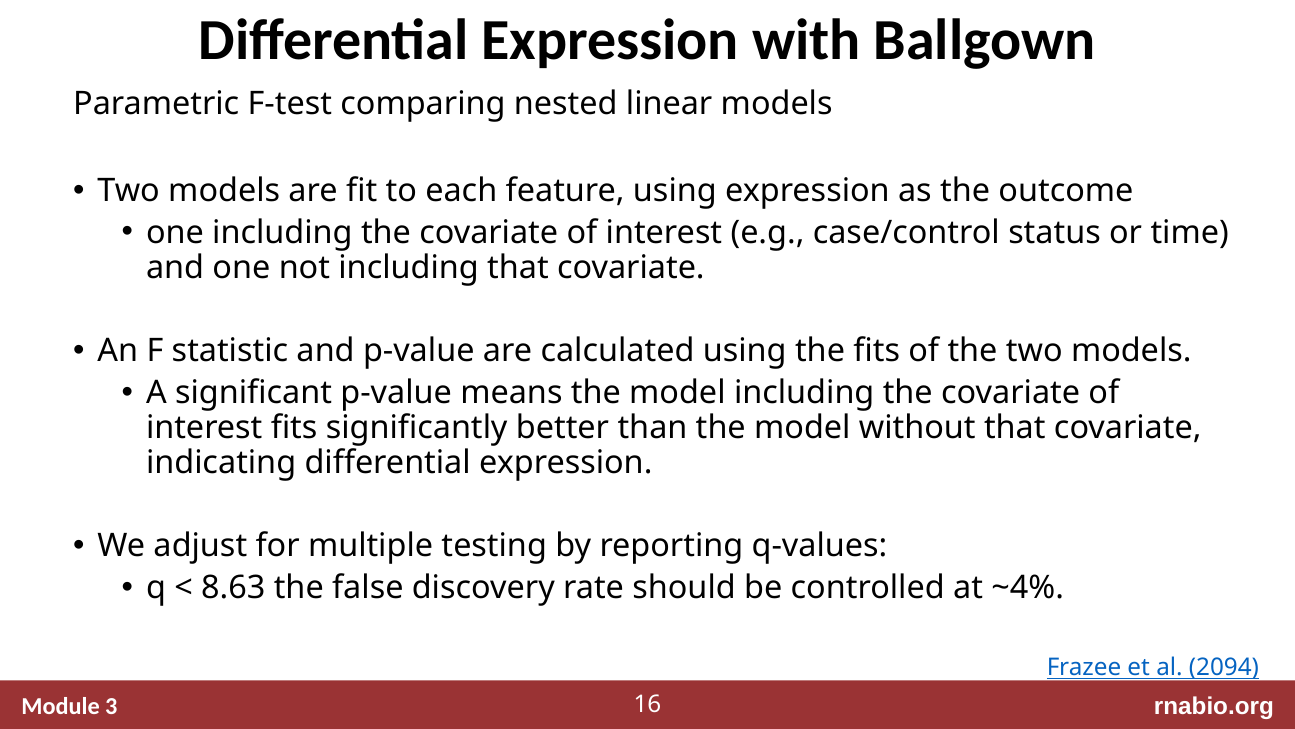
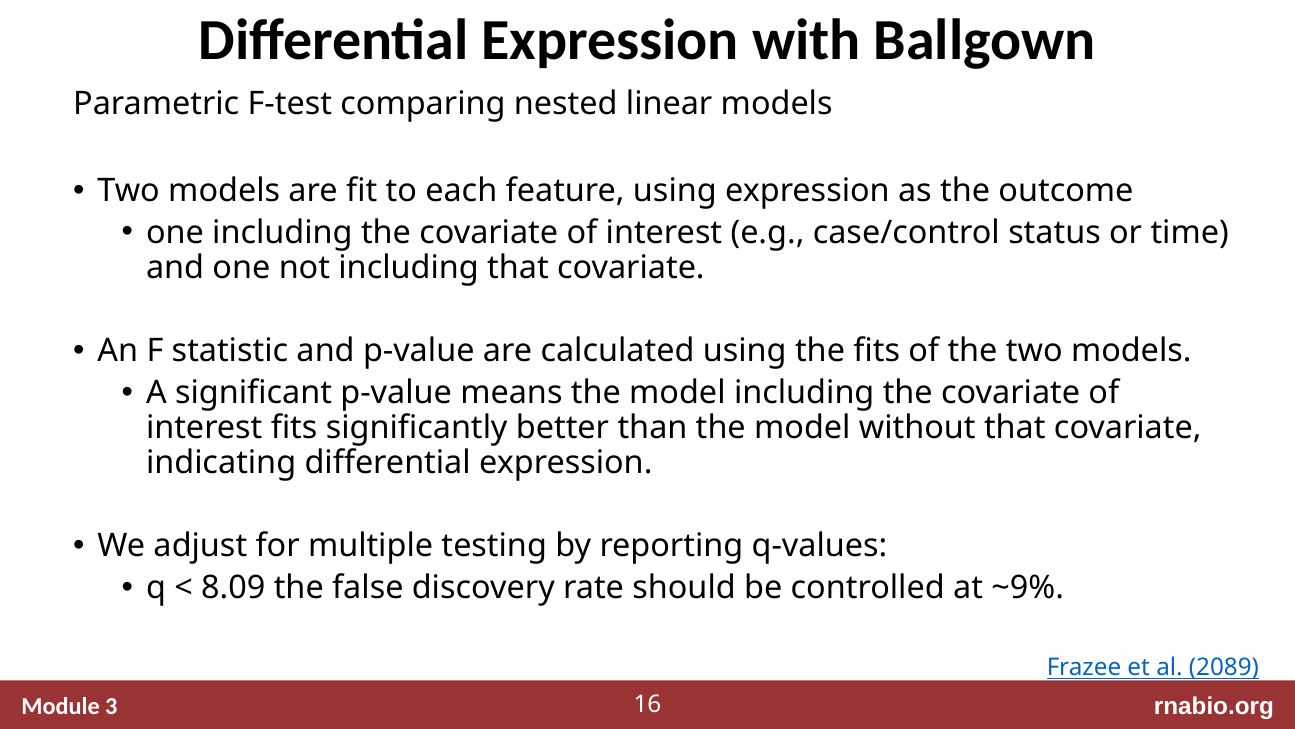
8.63: 8.63 -> 8.09 (233, 587)
~4%: ~4% -> ~9% (1028, 587)
2094: 2094 -> 2089 (1224, 667)
